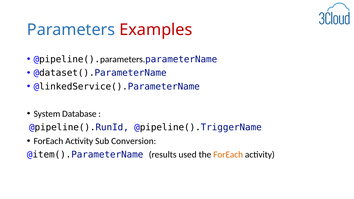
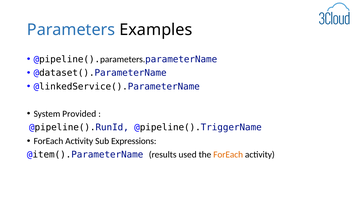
Examples colour: red -> black (156, 30)
Database: Database -> Provided (79, 114)
Conversion: Conversion -> Expressions (134, 141)
